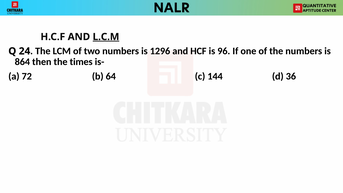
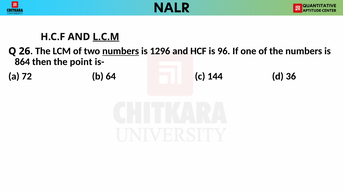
24: 24 -> 26 (25, 51)
numbers underline: none -> present (121, 51)
times: times -> point (81, 62)
